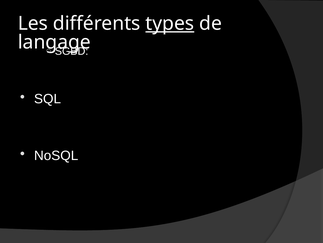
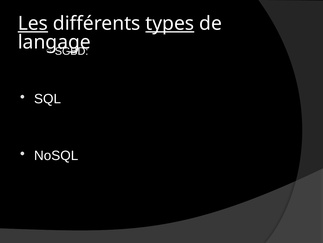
Les underline: none -> present (33, 24)
